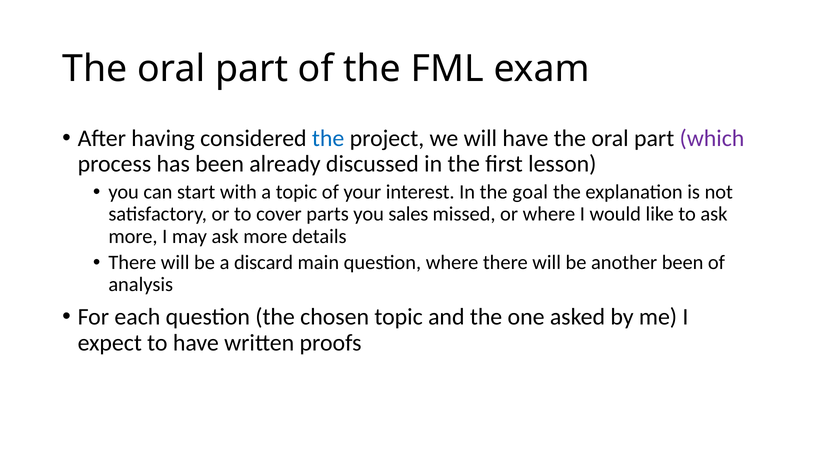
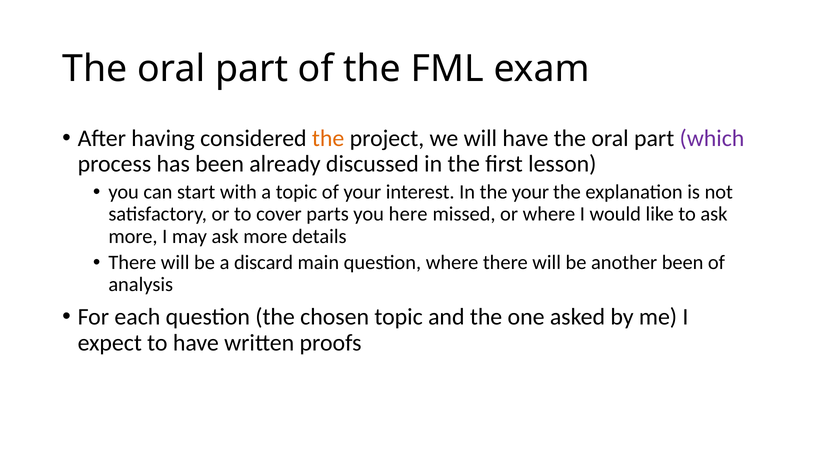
the colour: blue -> orange (328, 138)
the goal: goal -> your (530, 192)
sales: sales -> here (408, 214)
